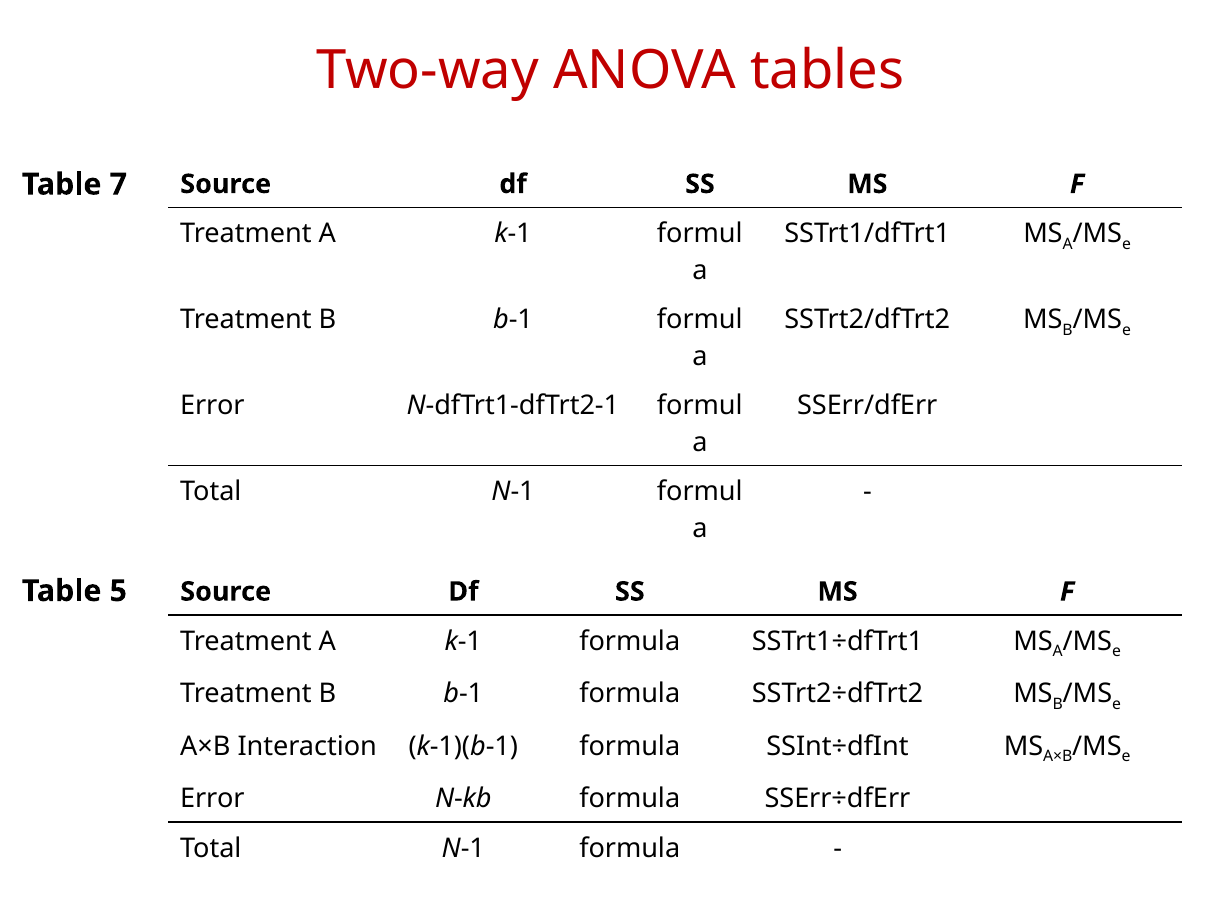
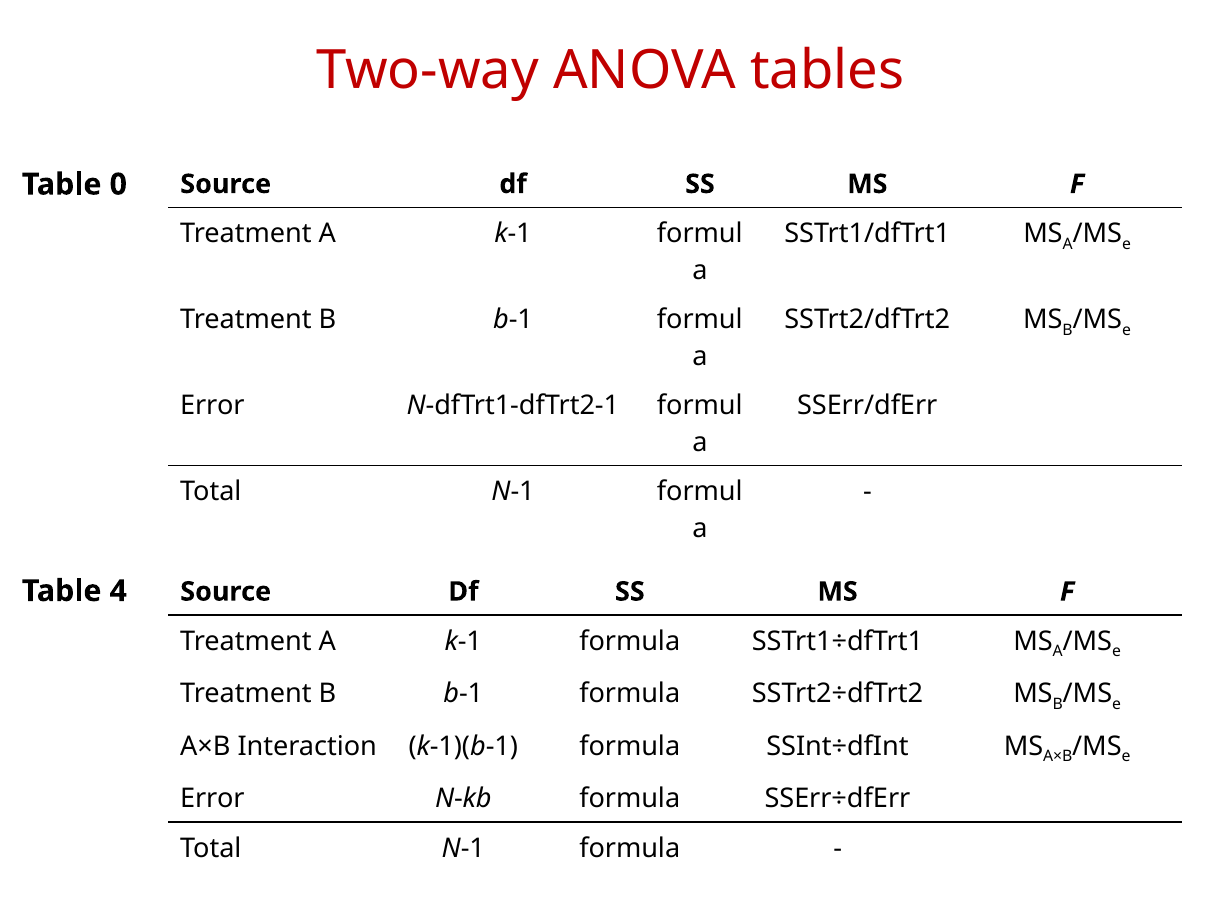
7: 7 -> 0 (118, 184)
5: 5 -> 4 (118, 591)
